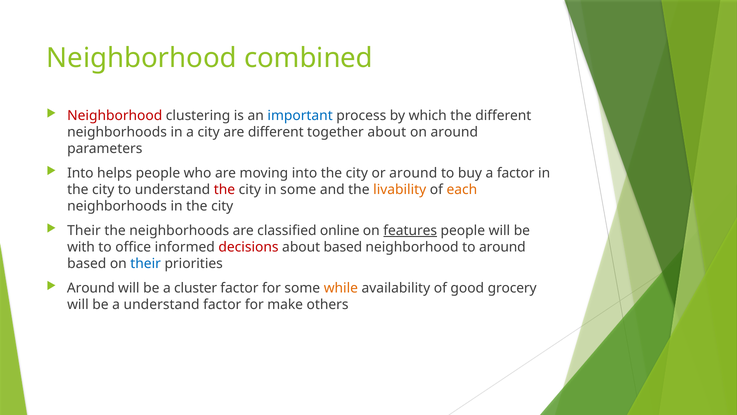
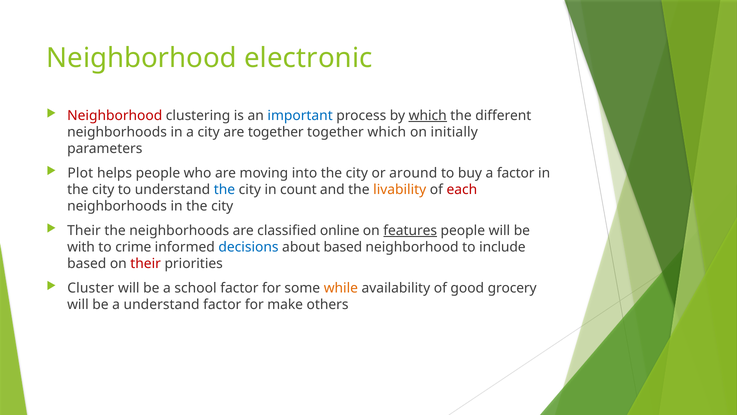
combined: combined -> electronic (308, 58)
which underline: none -> present (428, 115)
are different: different -> together (276, 132)
together about: about -> which (387, 132)
on around: around -> initially (454, 132)
Into: Into -> Plot (80, 173)
the colour: red -> blue (225, 189)
in some: some -> count (298, 189)
each colour: orange -> red (462, 189)
office: office -> crime (133, 247)
decisions colour: red -> blue (248, 247)
to around: around -> include (502, 247)
their colour: blue -> red (146, 263)
Around: Around -> Cluster (91, 288)
cluster: cluster -> school (196, 288)
